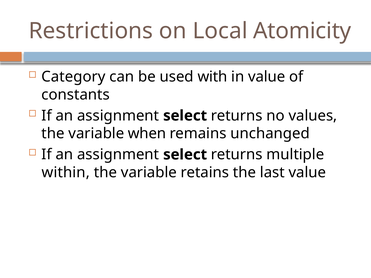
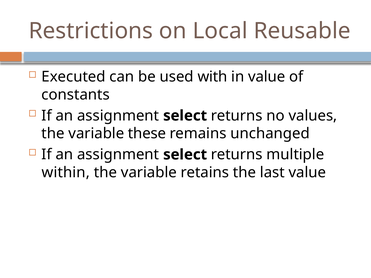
Atomicity: Atomicity -> Reusable (302, 31)
Category: Category -> Executed (74, 77)
when: when -> these (147, 134)
